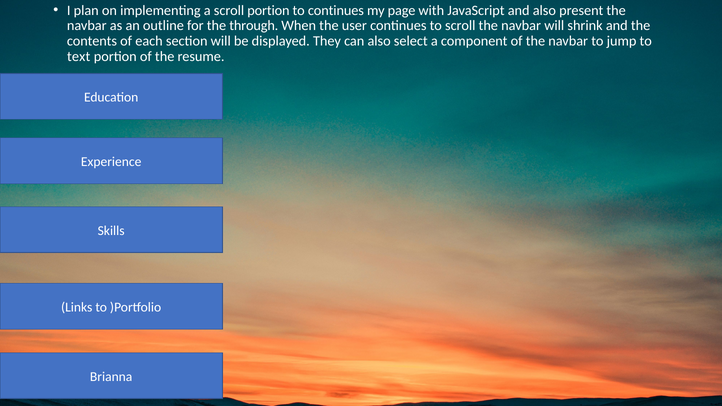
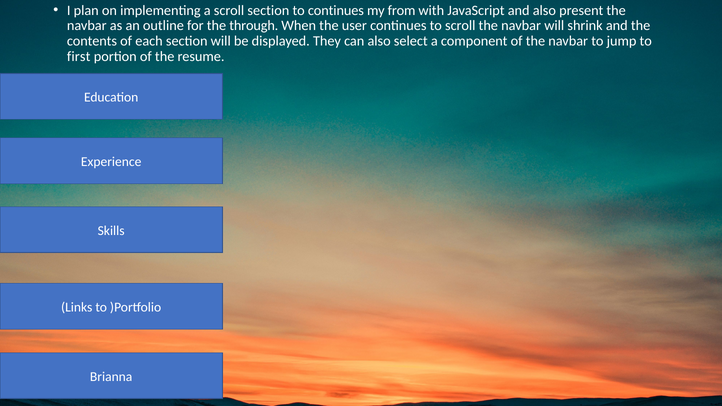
scroll portion: portion -> section (268, 10)
page: page -> from (402, 10)
text: text -> first (79, 57)
